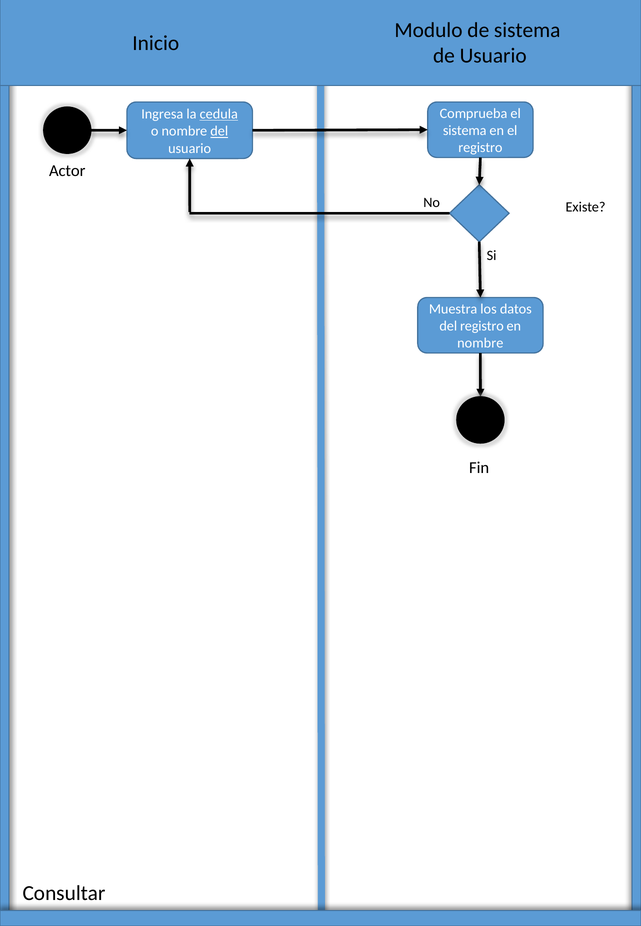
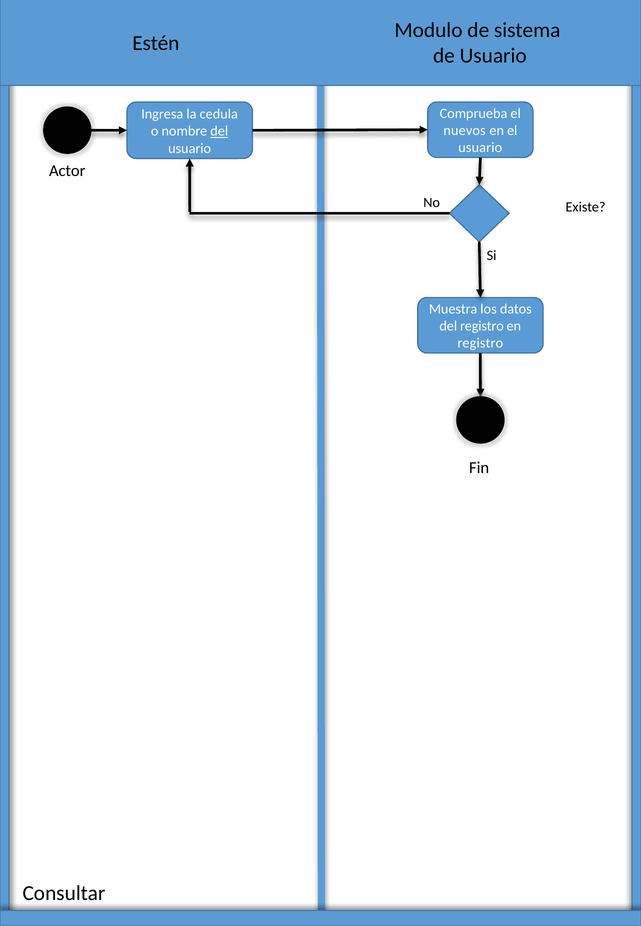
Inicio: Inicio -> Estén (156, 43)
cedula underline: present -> none (219, 114)
sistema: sistema -> nuevos (465, 131)
registro: registro -> usuario (480, 148)
nombre: nombre -> registro (480, 343)
